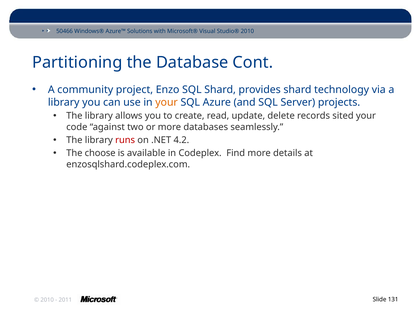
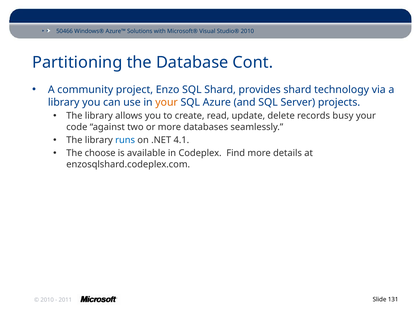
sited: sited -> busy (343, 116)
runs colour: red -> blue (125, 140)
4.2: 4.2 -> 4.1 (181, 140)
